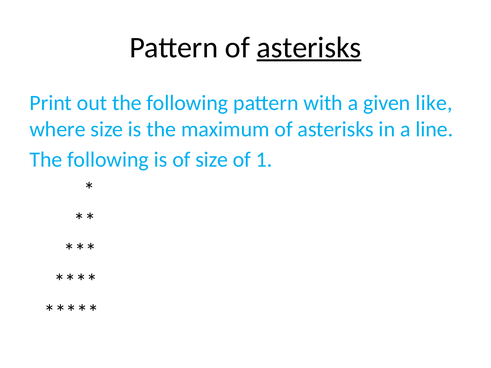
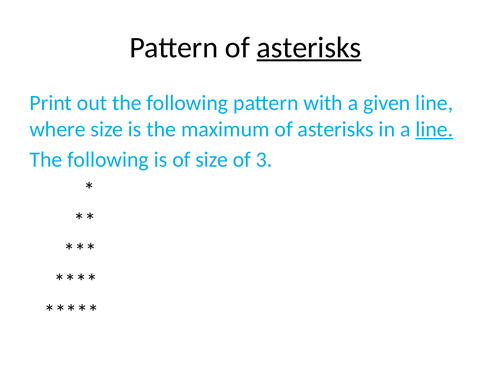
given like: like -> line (434, 103)
line underline: none -> present (434, 129)
1: 1 -> 3 (264, 160)
